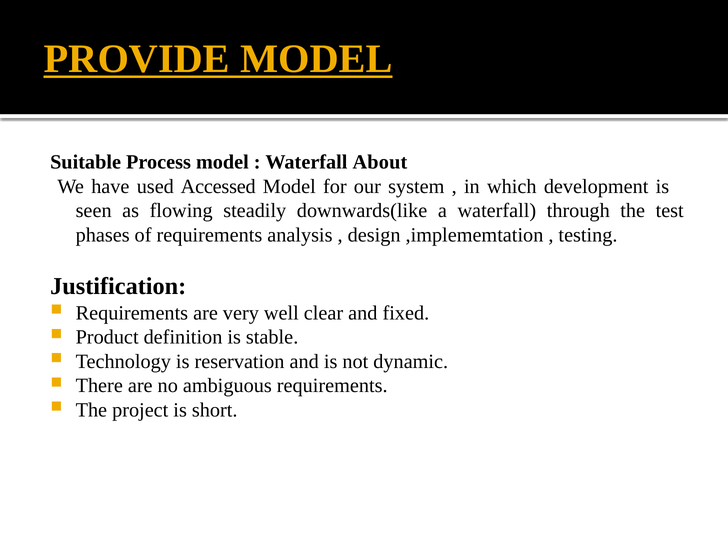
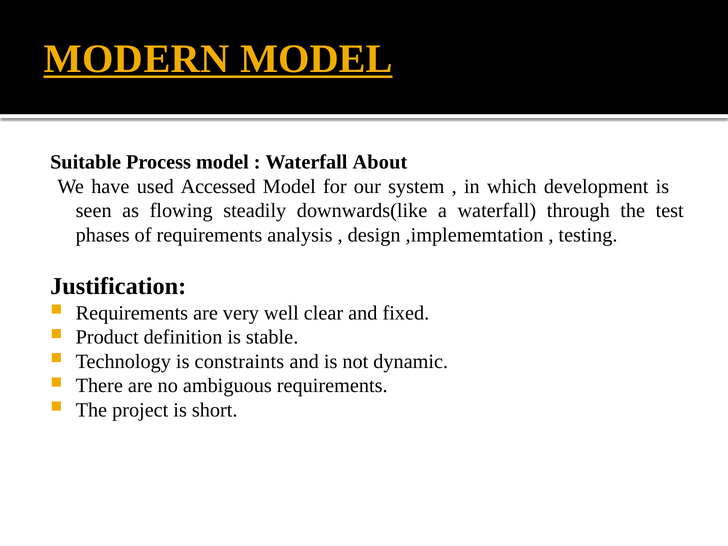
PROVIDE: PROVIDE -> MODERN (137, 59)
reservation: reservation -> constraints (239, 361)
